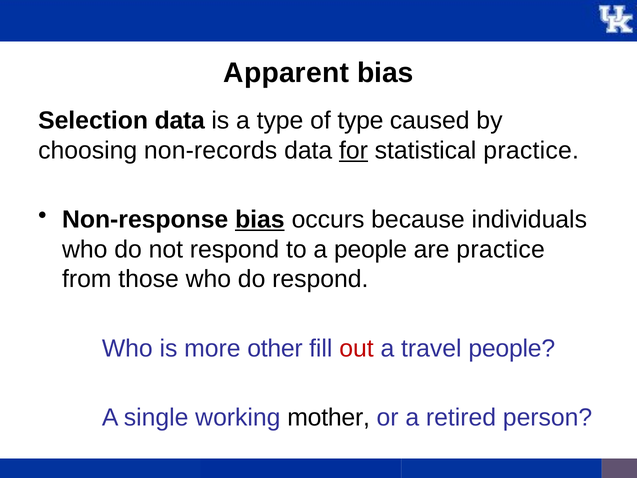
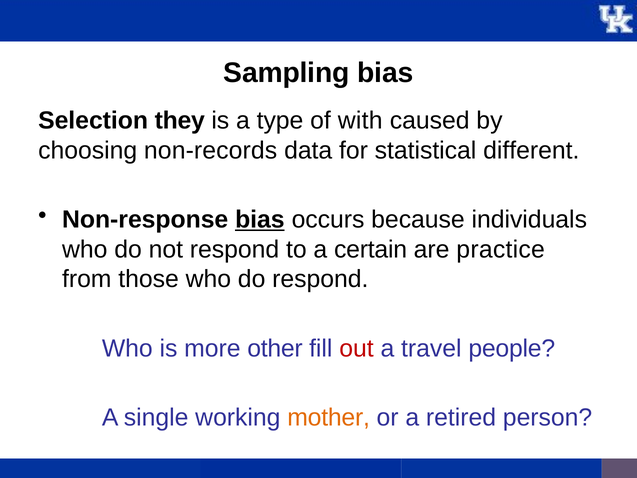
Apparent: Apparent -> Sampling (286, 73)
Selection data: data -> they (180, 121)
of type: type -> with (360, 121)
for underline: present -> none (354, 150)
statistical practice: practice -> different (531, 150)
a people: people -> certain (371, 249)
mother colour: black -> orange (329, 417)
